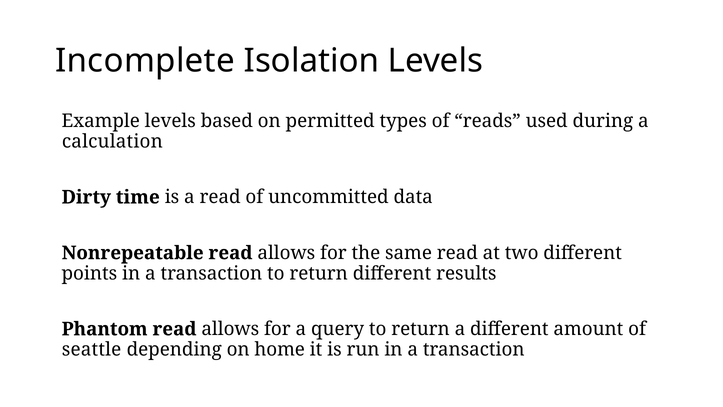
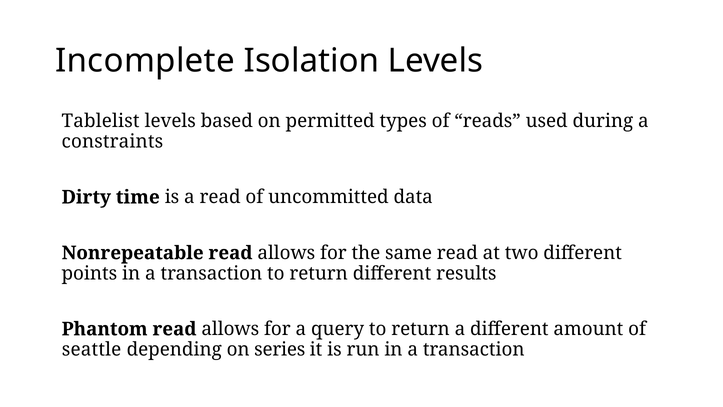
Example: Example -> Tablelist (101, 121)
calculation: calculation -> constraints (112, 141)
home: home -> series (280, 349)
